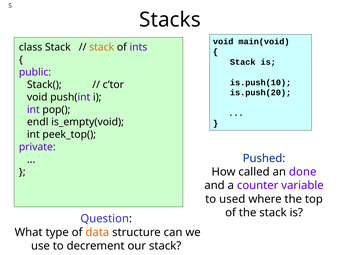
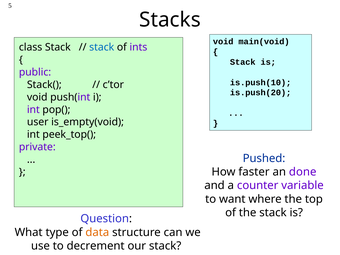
stack colour: orange -> blue (102, 47)
endl: endl -> user (38, 122)
called: called -> faster (254, 172)
used: used -> want (232, 199)
